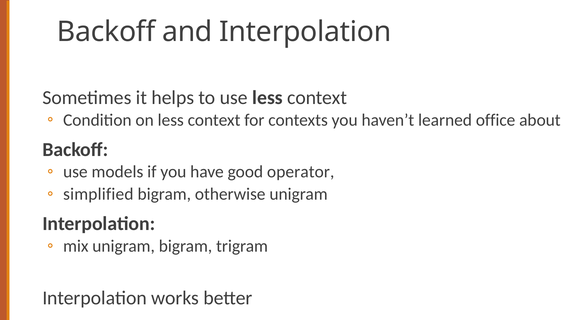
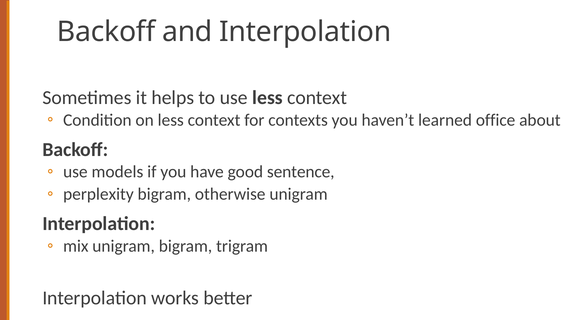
operator: operator -> sentence (301, 172)
simplified: simplified -> perplexity (98, 194)
